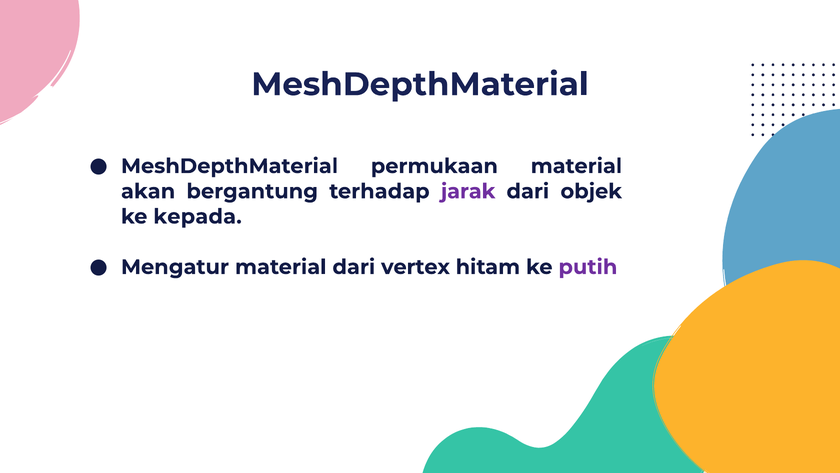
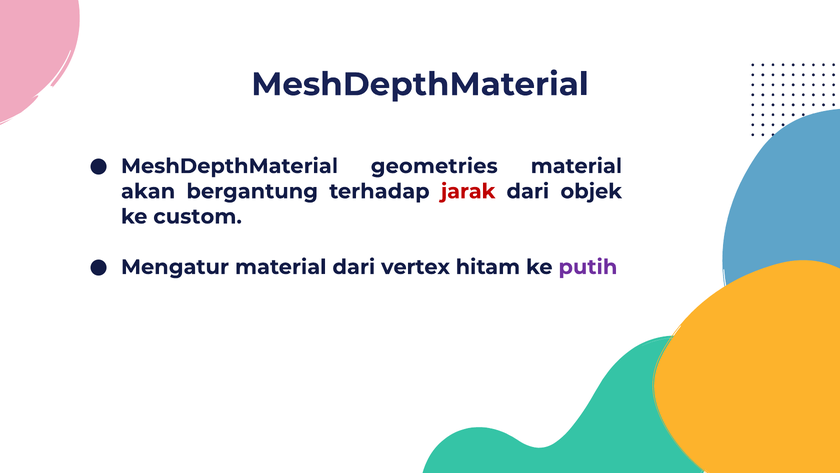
permukaan: permukaan -> geometries (434, 166)
jarak colour: purple -> red (468, 191)
kepada: kepada -> custom (198, 216)
